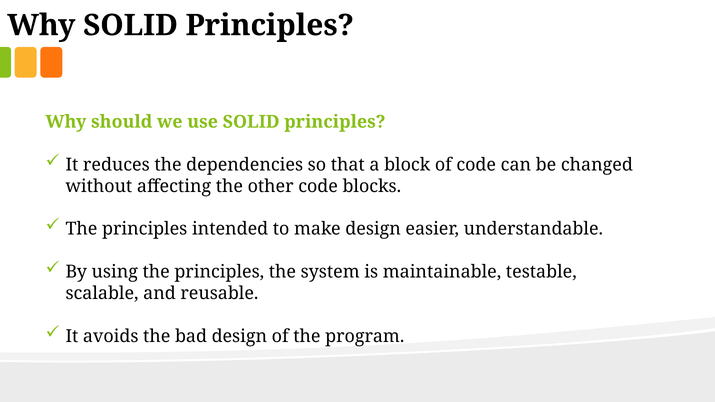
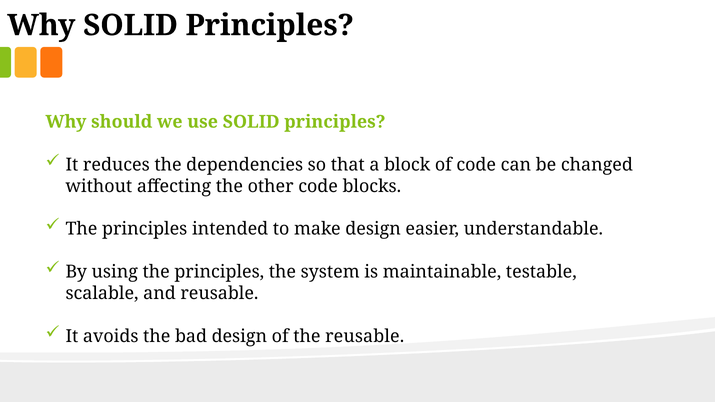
the program: program -> reusable (365, 336)
